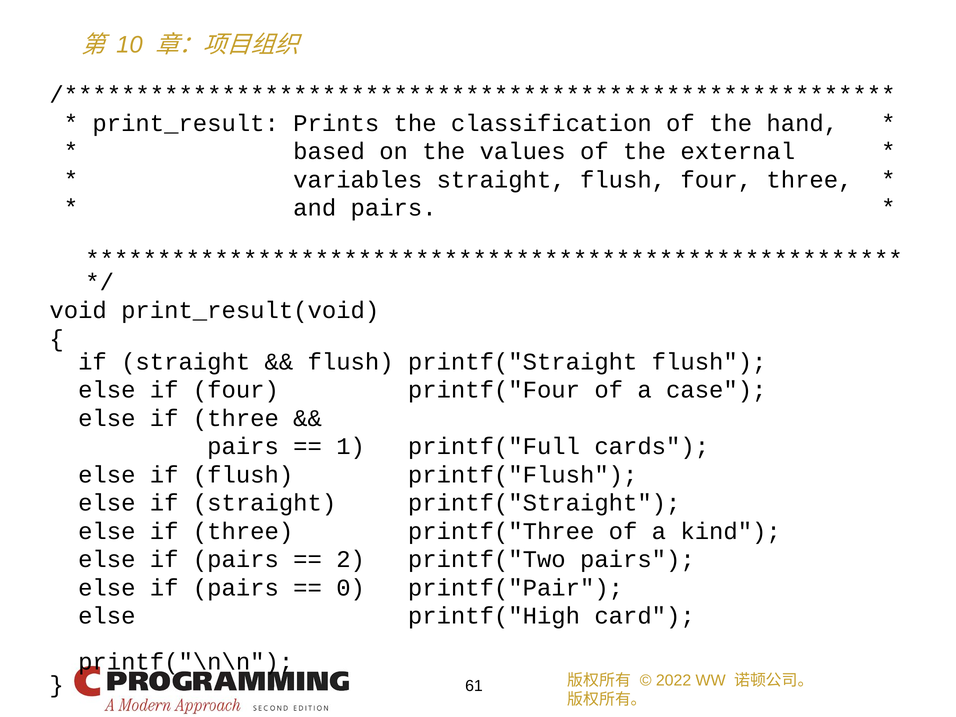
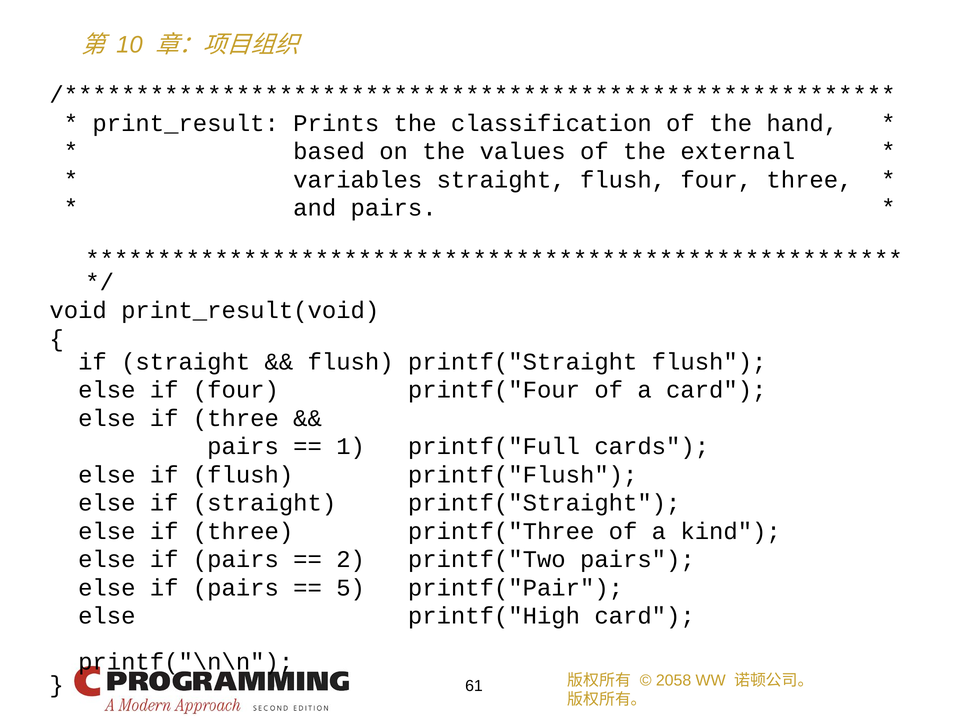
a case: case -> card (716, 390)
0: 0 -> 5 (351, 588)
2022: 2022 -> 2058 (674, 681)
